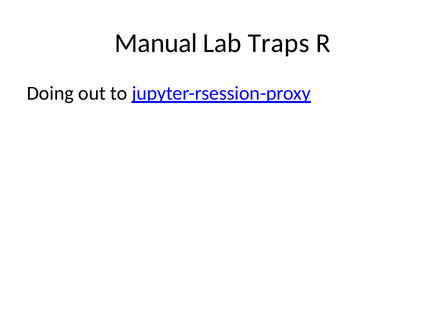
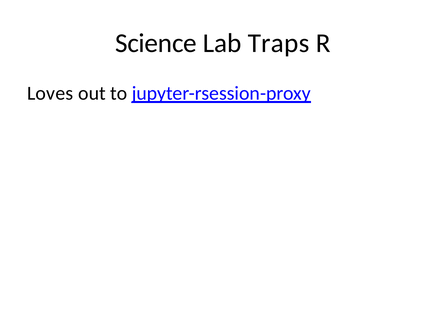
Manual: Manual -> Science (156, 43)
Doing: Doing -> Loves (50, 94)
